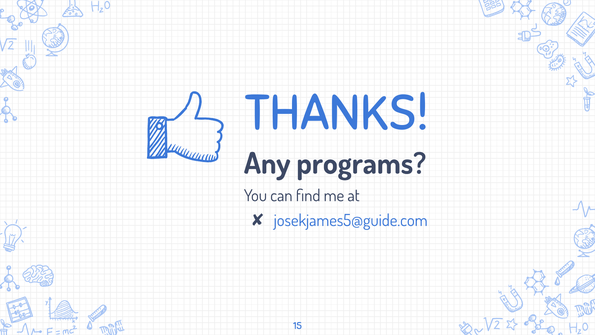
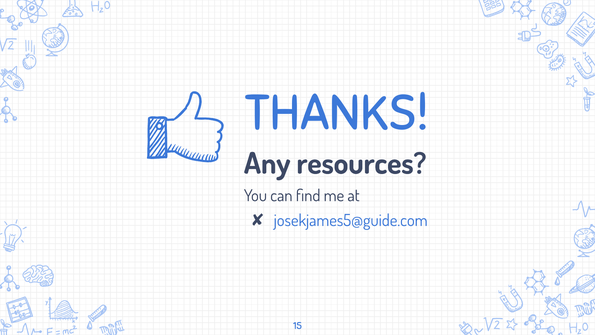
programs: programs -> resources (361, 164)
